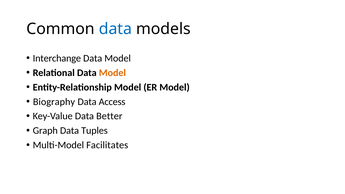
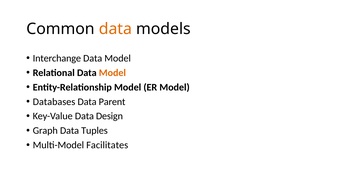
data colour: blue -> orange (115, 29)
Biography: Biography -> Databases (54, 102)
Access: Access -> Parent (112, 102)
Better: Better -> Design (109, 116)
